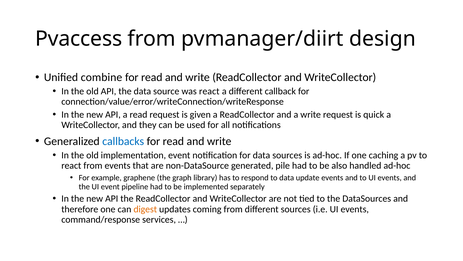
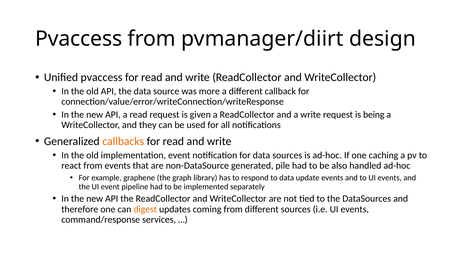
Unified combine: combine -> pvaccess (102, 77)
was react: react -> more (209, 91)
quick: quick -> being (374, 114)
callbacks colour: blue -> orange (123, 141)
